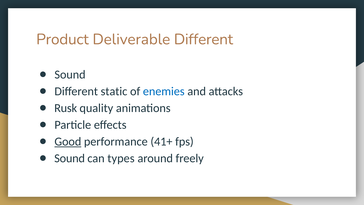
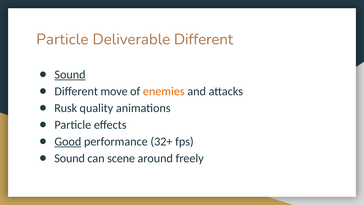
Product: Product -> Particle (62, 39)
Sound underline: none -> present (70, 75)
static: static -> move (114, 91)
enemies colour: blue -> orange (164, 91)
41+: 41+ -> 32+ (161, 141)
types: types -> scene (121, 158)
